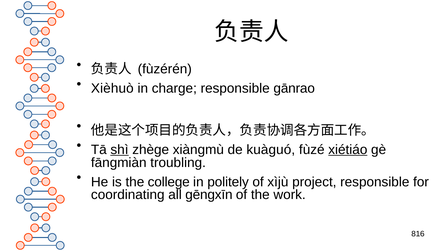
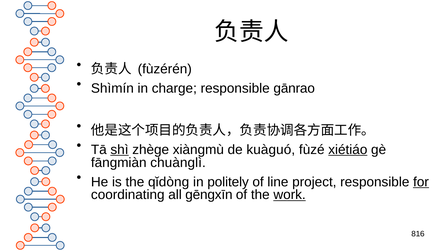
Xièhuò: Xièhuò -> Shìmín (112, 89)
troubling: troubling -> chuànglì (178, 163)
college: college -> qǐdòng (169, 182)
xìjù: xìjù -> line (278, 182)
for underline: none -> present (421, 182)
work underline: none -> present (290, 195)
